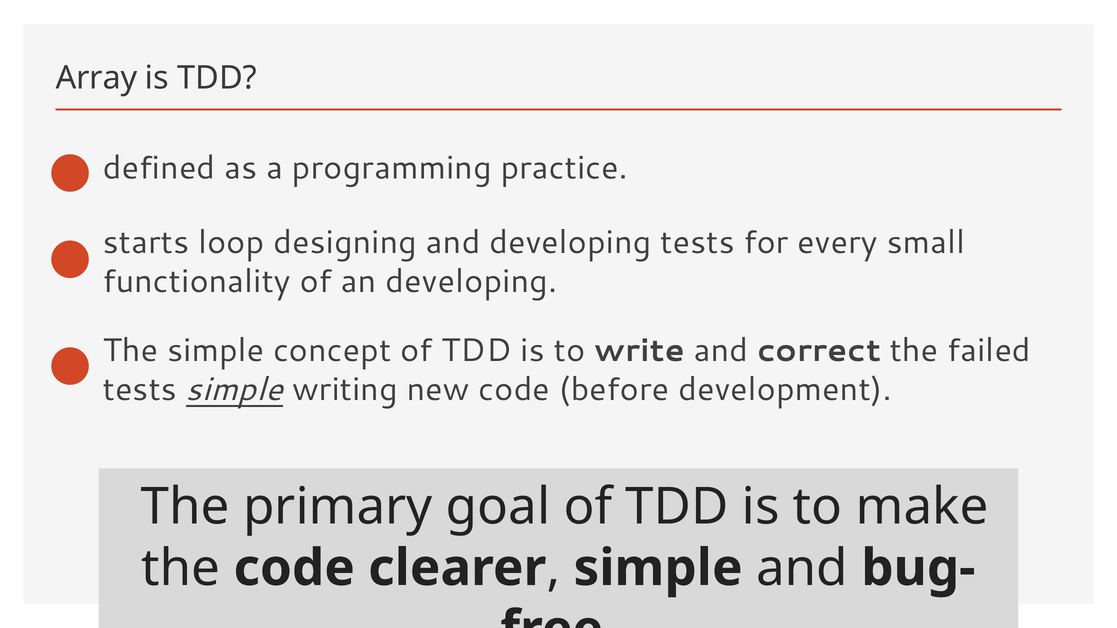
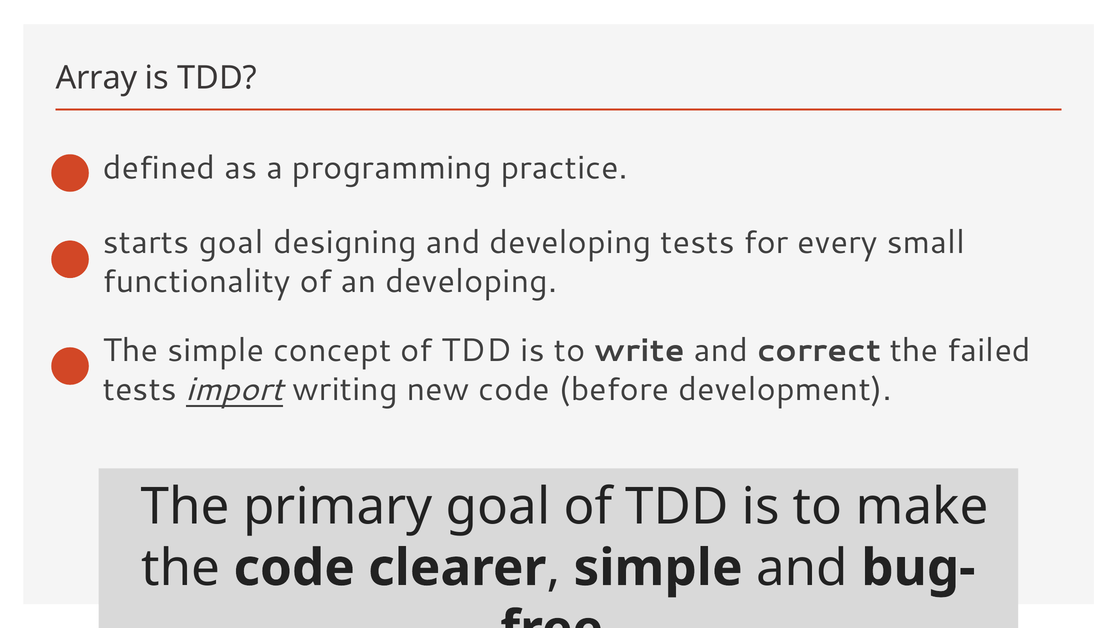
starts loop: loop -> goal (231, 243)
tests simple: simple -> import (235, 390)
